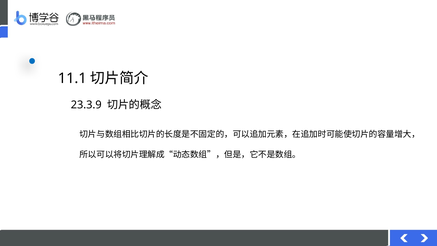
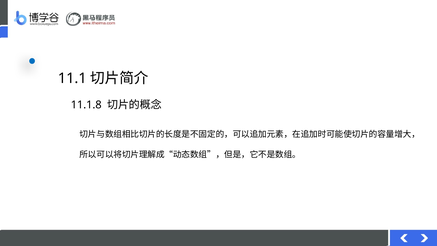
23.3.9: 23.3.9 -> 11.1.8 (86, 105)
